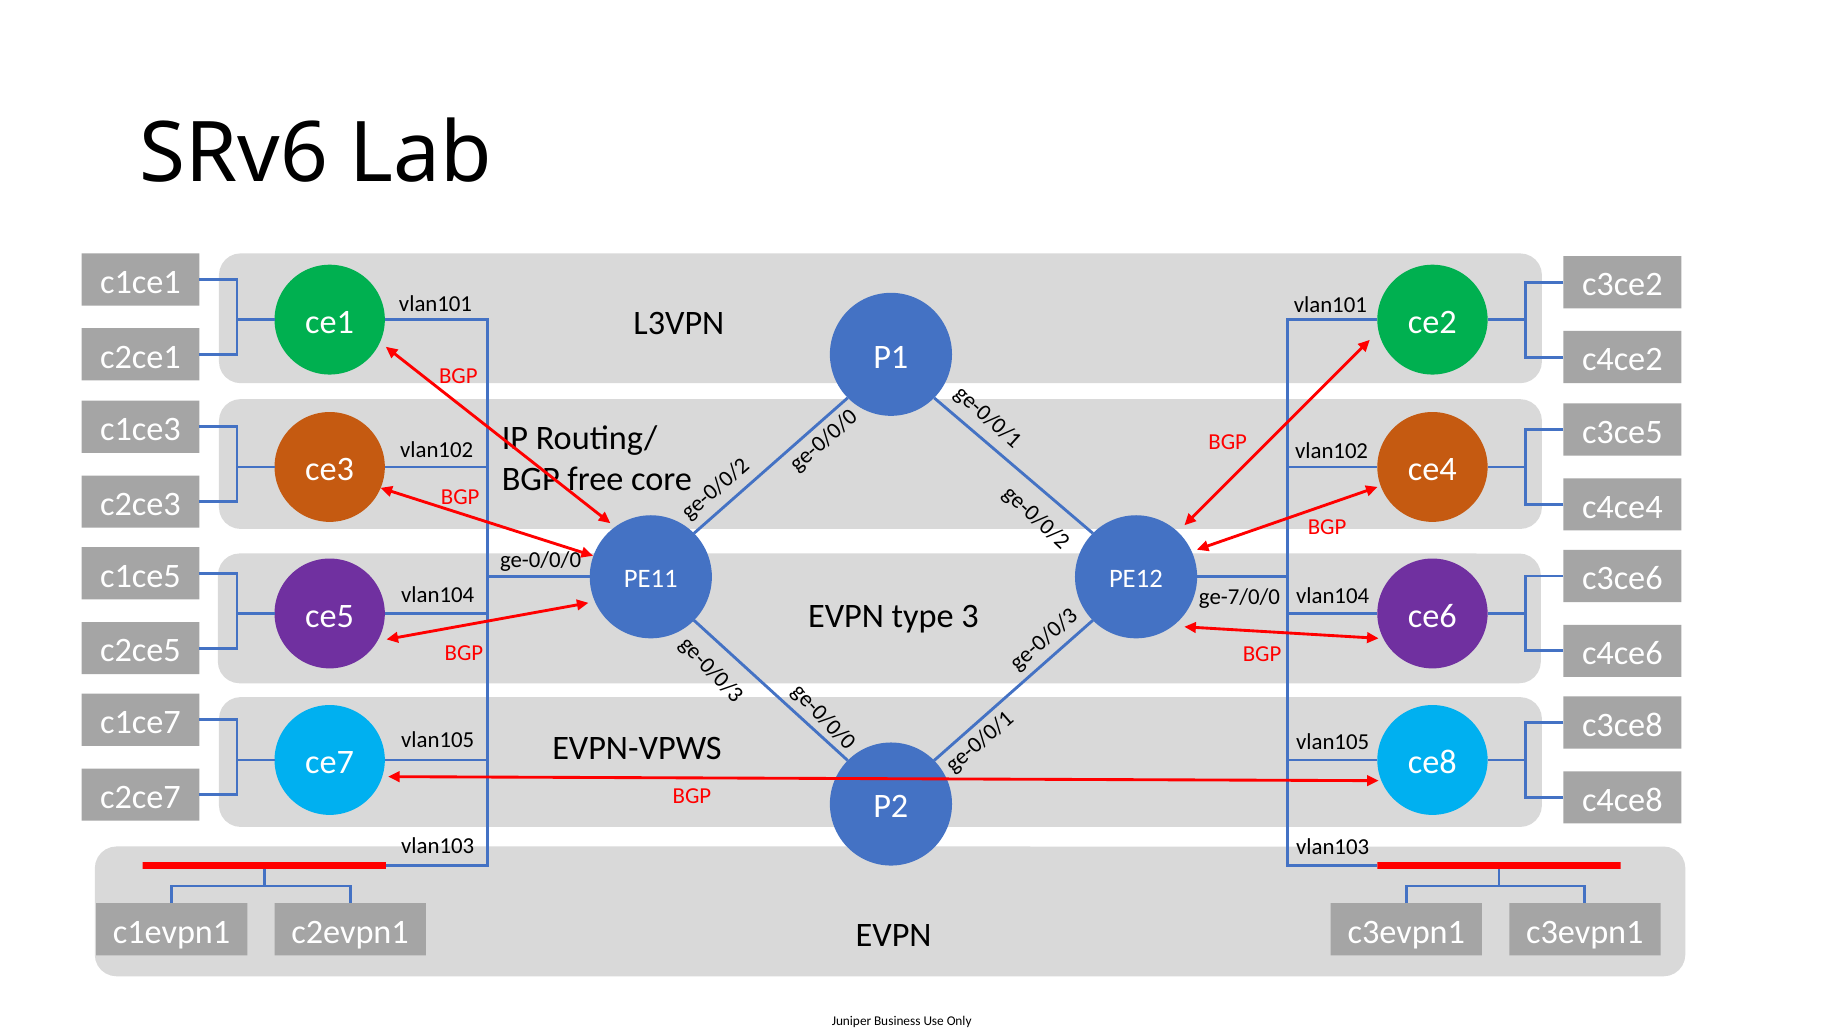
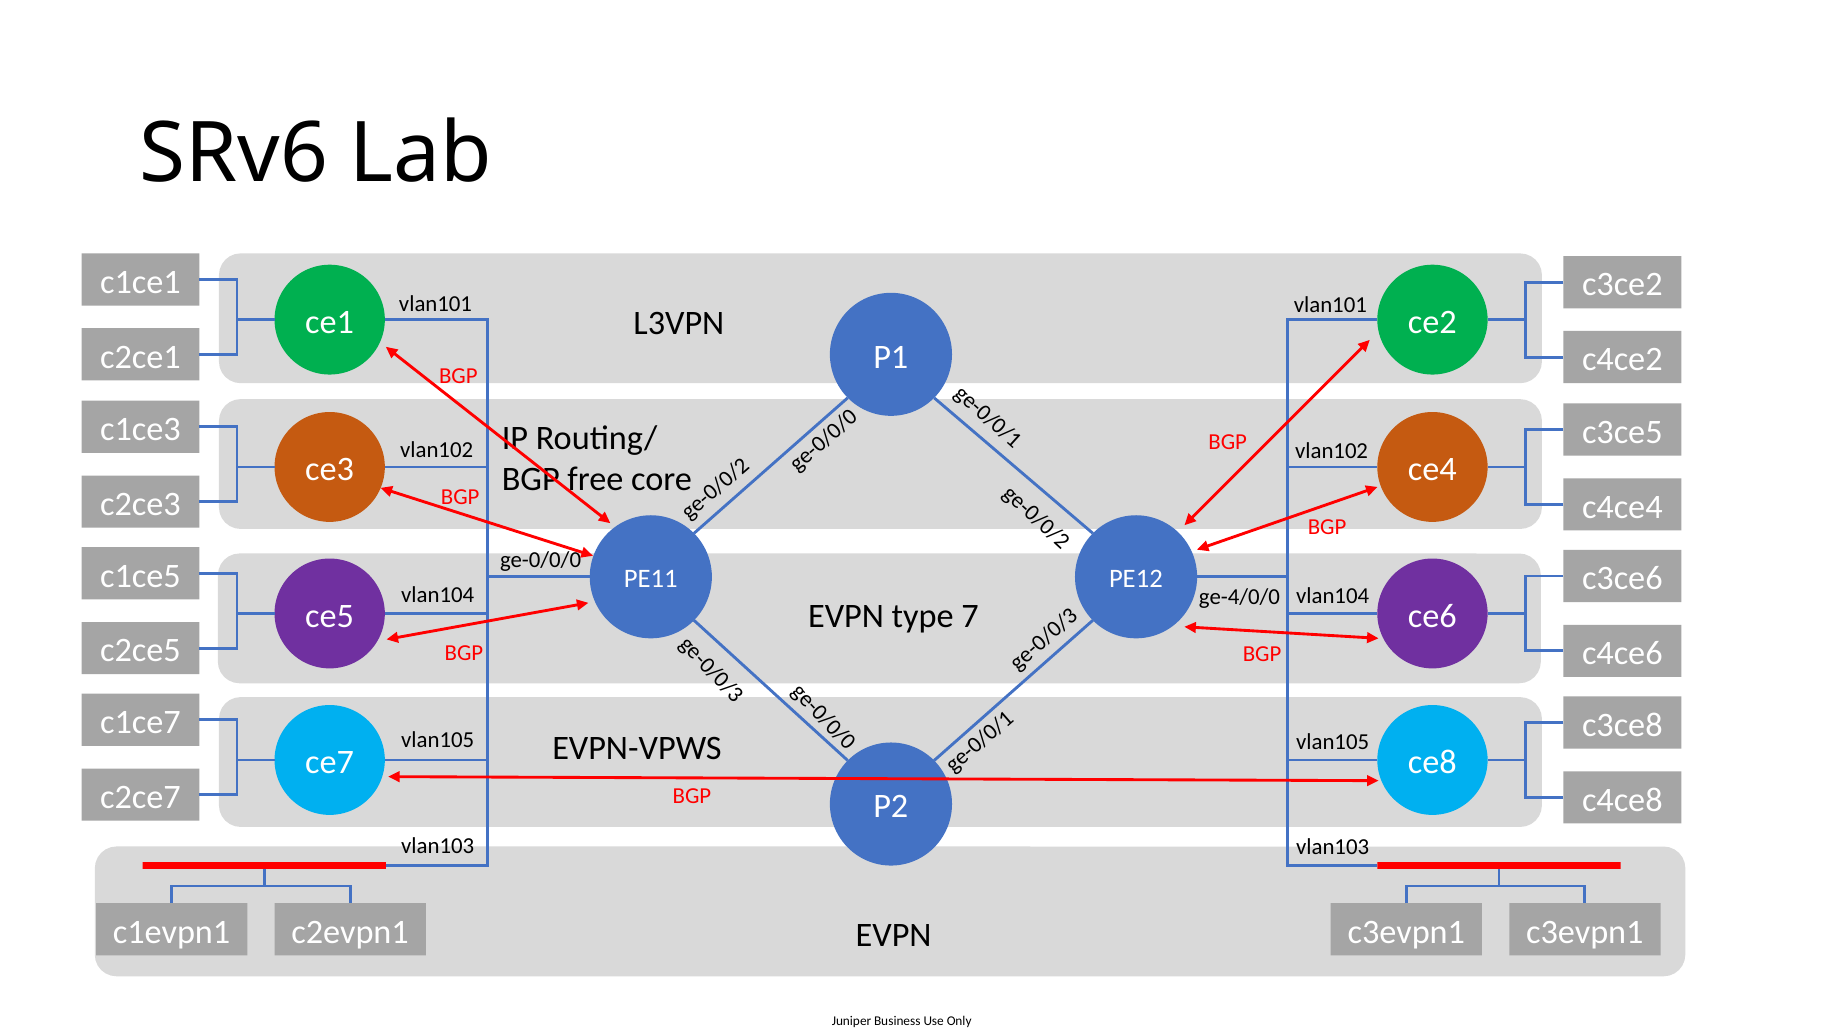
ge-7/0/0: ge-7/0/0 -> ge-4/0/0 (1239, 597)
type 3: 3 -> 7 (970, 616)
